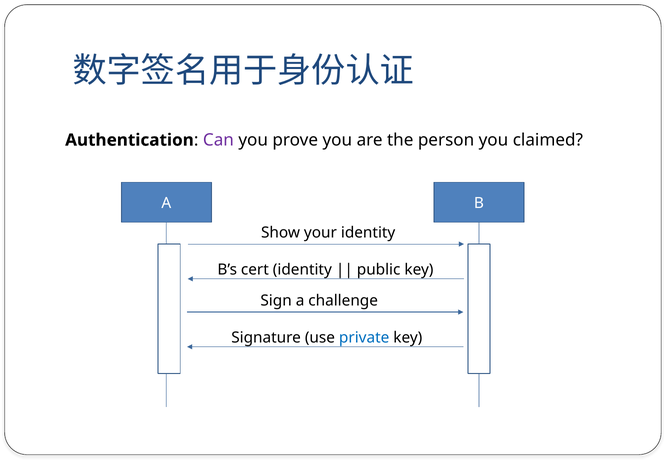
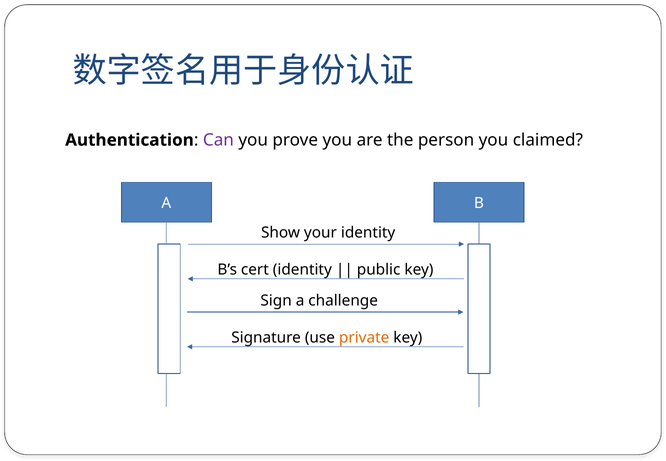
private colour: blue -> orange (364, 338)
